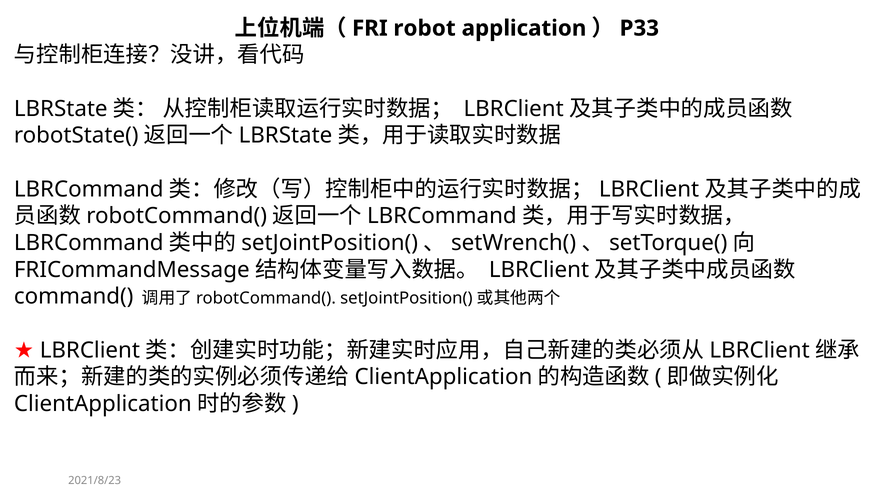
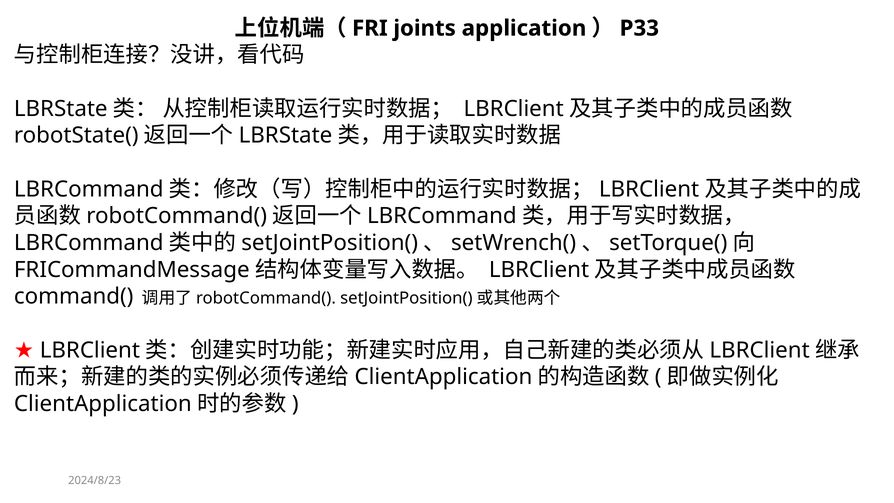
robot: robot -> joints (425, 28)
2021/8/23: 2021/8/23 -> 2024/8/23 (95, 480)
